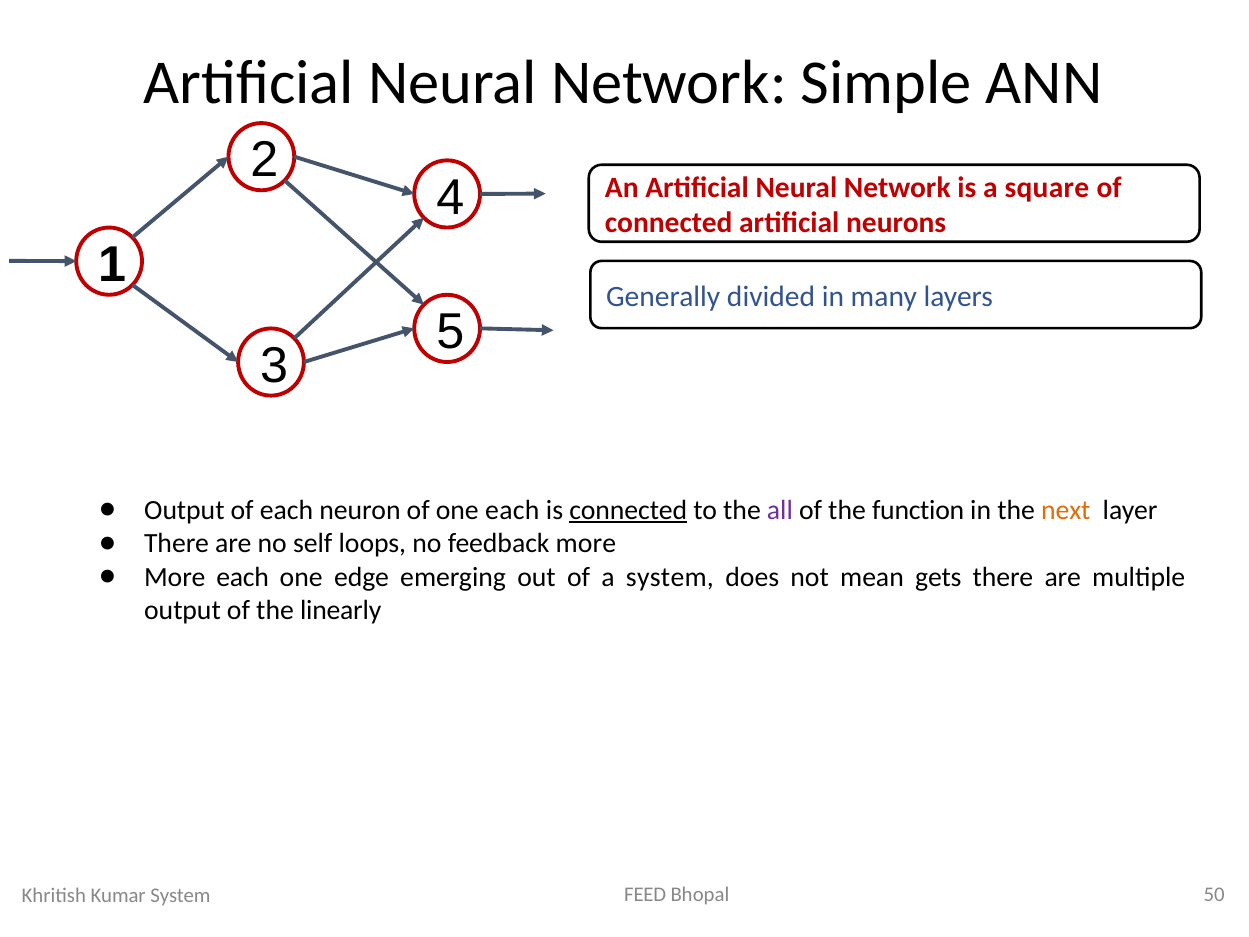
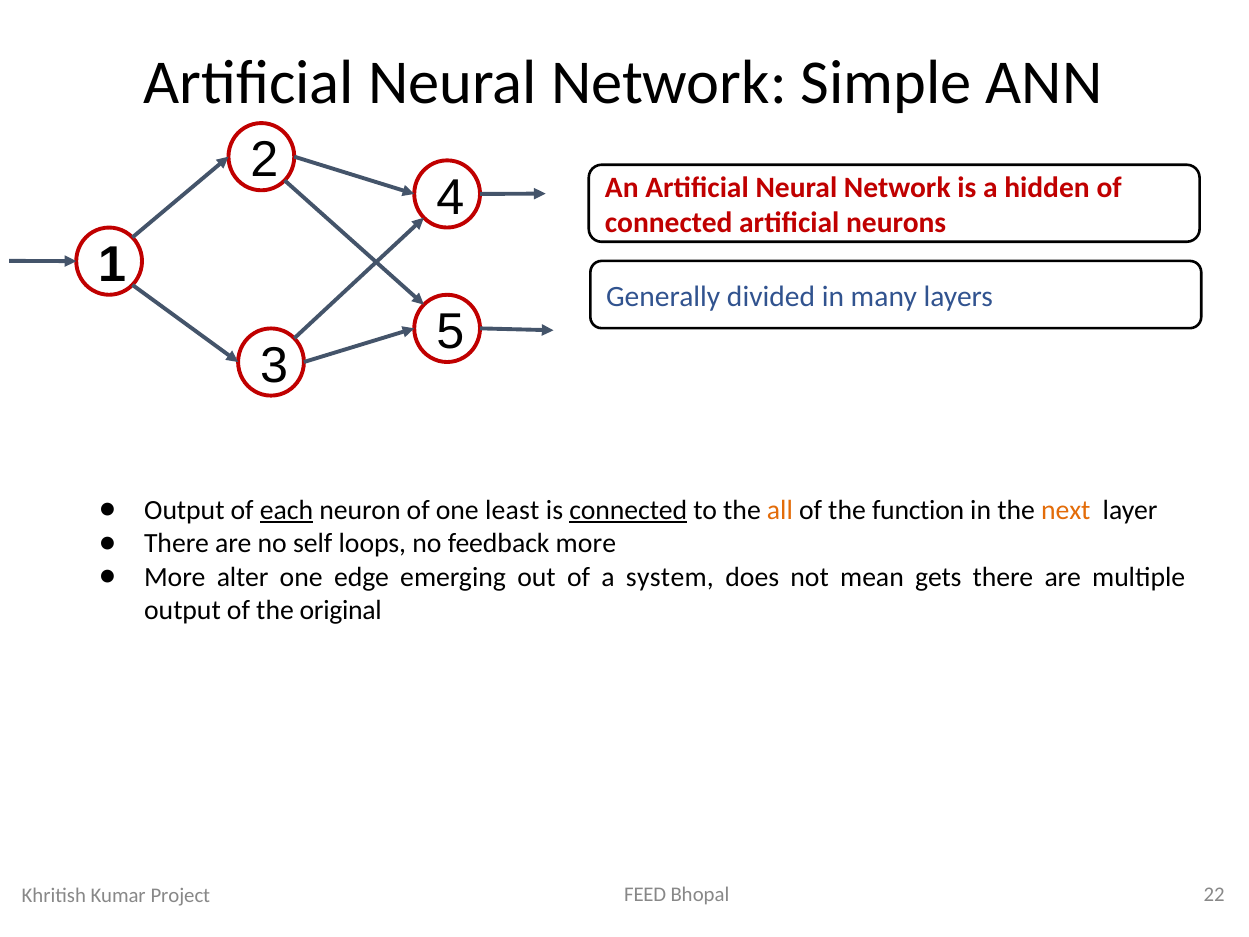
square: square -> hidden (1047, 188)
each underline: none -> present (287, 510)
one each: each -> least (512, 510)
all colour: purple -> orange (780, 510)
More each: each -> alter (243, 577)
linearly: linearly -> original (341, 610)
50: 50 -> 22 (1214, 894)
Kumar System: System -> Project (180, 895)
